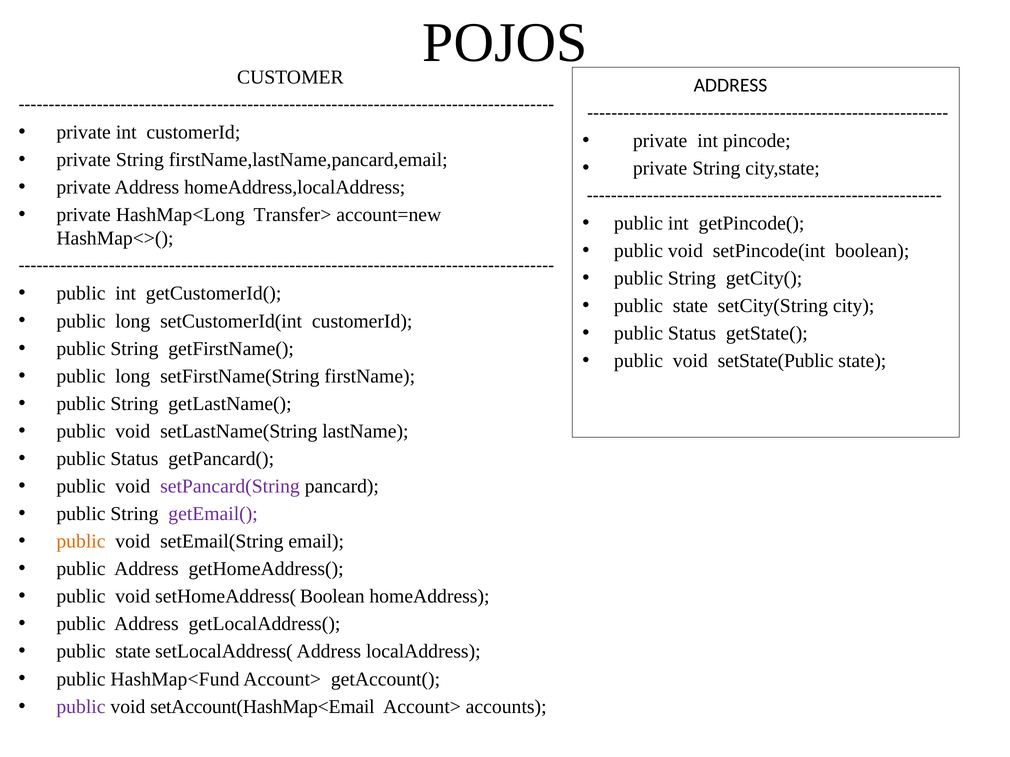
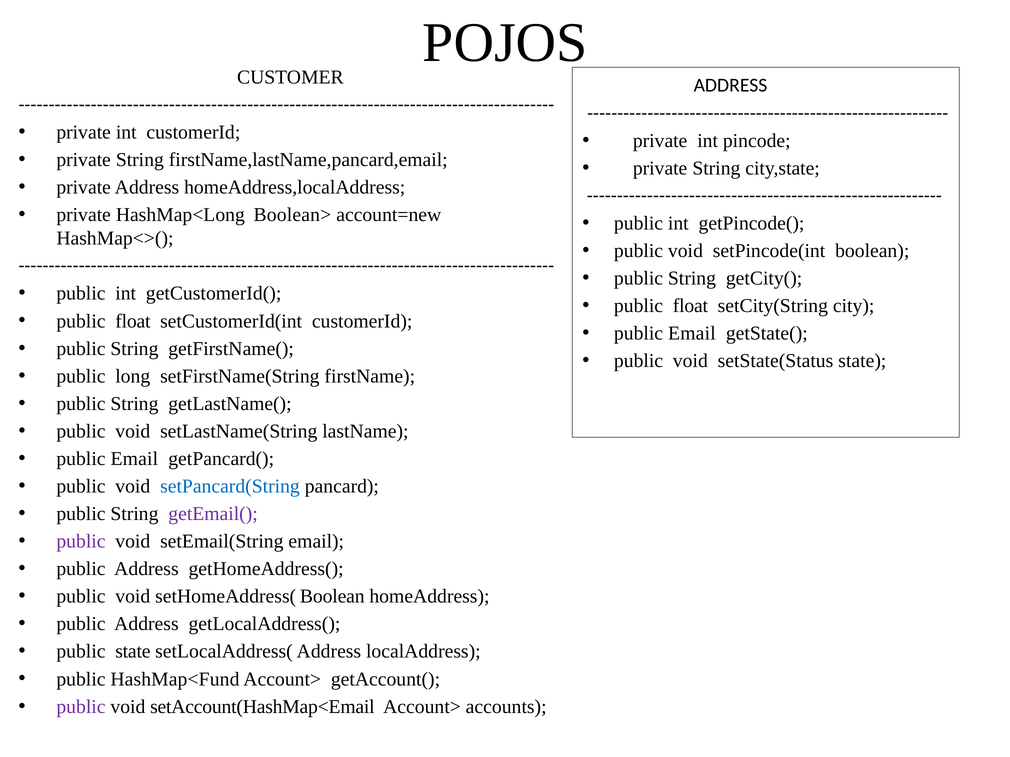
Transfer>: Transfer> -> Boolean> (292, 215)
state: state -> float (690, 306)
long: long -> float (133, 321)
Status: Status -> Email (692, 334)
setState(Public: setState(Public -> setState(Status (776, 361)
Status: Status -> Email (134, 459)
setPancard(String colour: purple -> blue (230, 487)
public colour: orange -> purple (81, 542)
